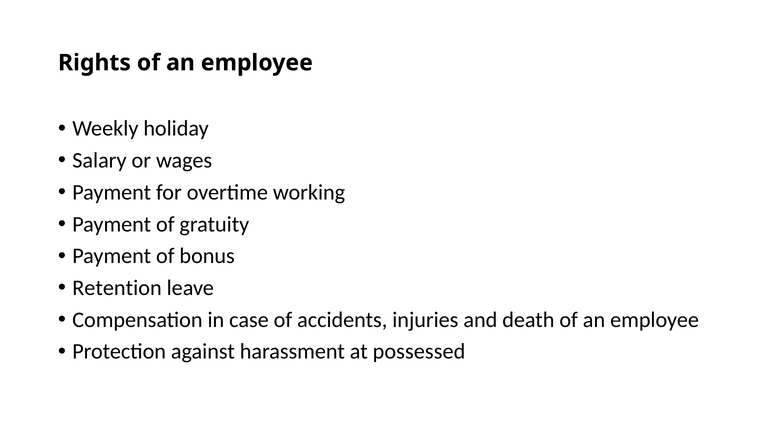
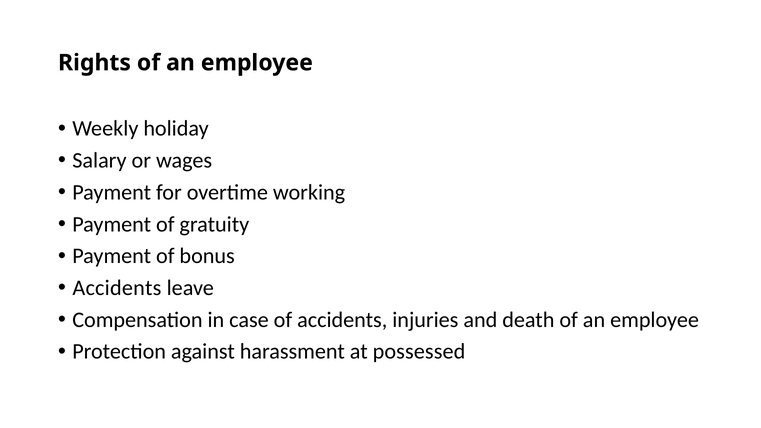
Retention: Retention -> Accidents (117, 288)
